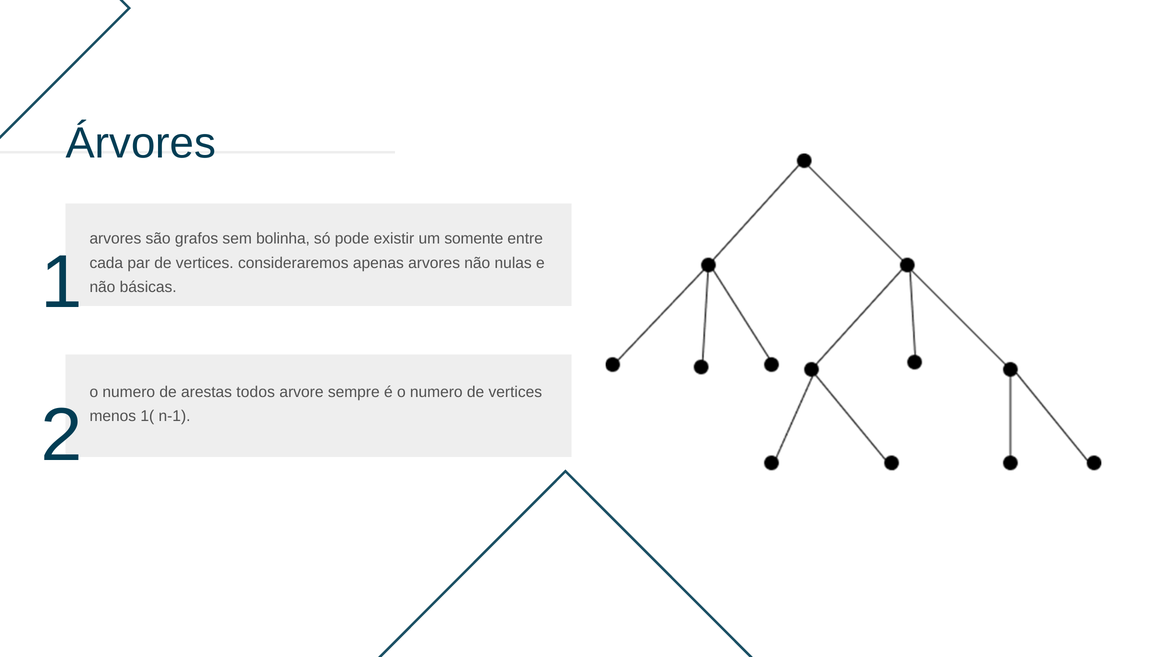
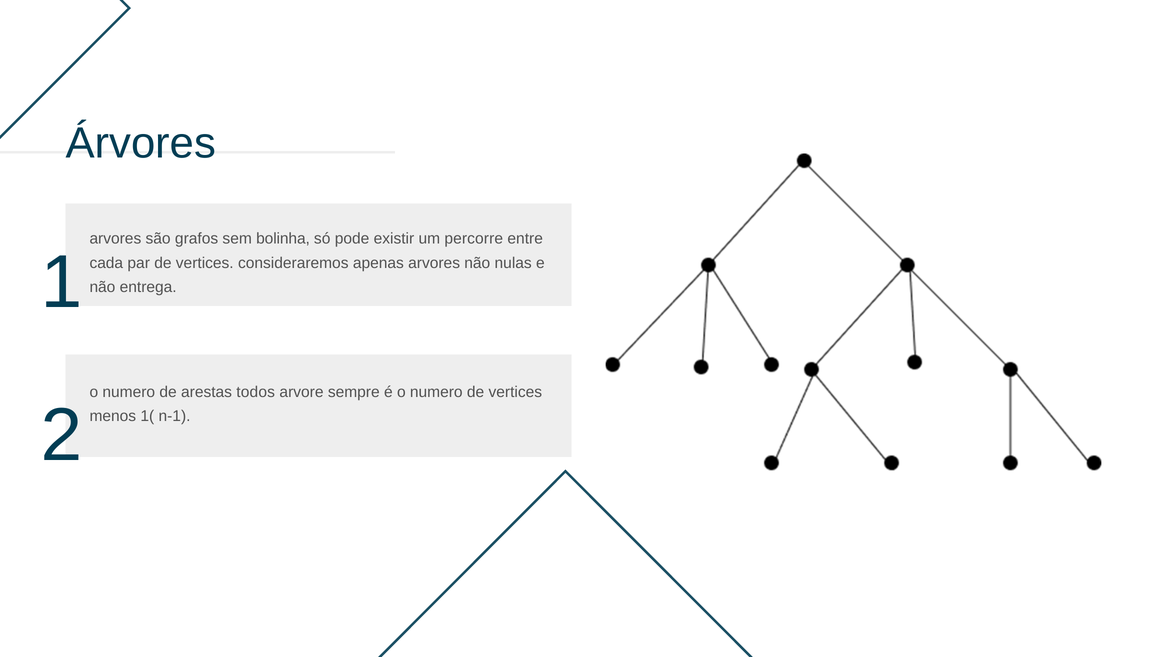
somente: somente -> percorre (474, 238)
básicas: básicas -> entrega (148, 287)
